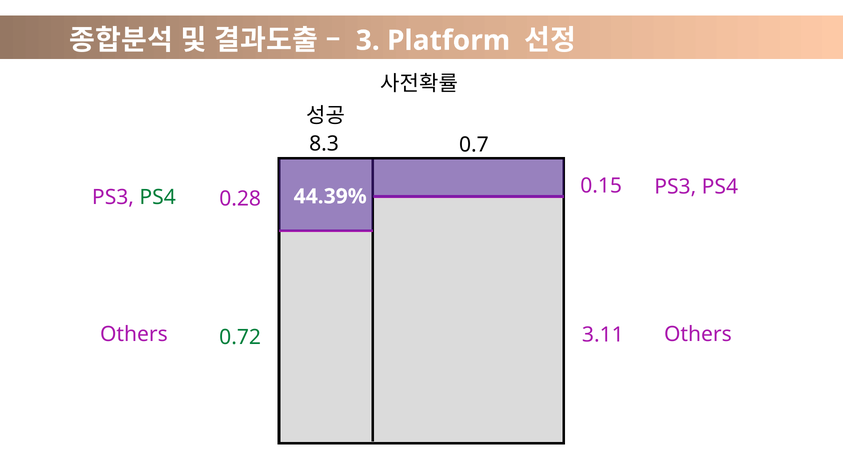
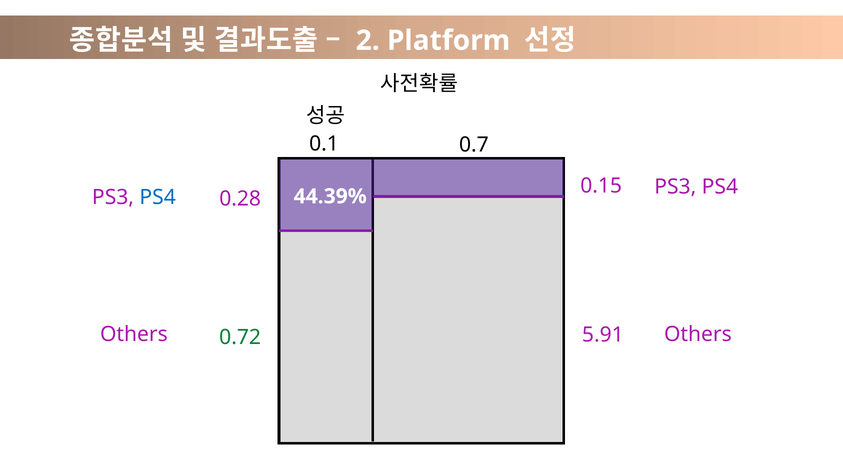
3: 3 -> 2 (368, 41)
8.3: 8.3 -> 0.1 (324, 144)
PS4 colour: green -> blue (158, 197)
3.11: 3.11 -> 5.91 (603, 335)
